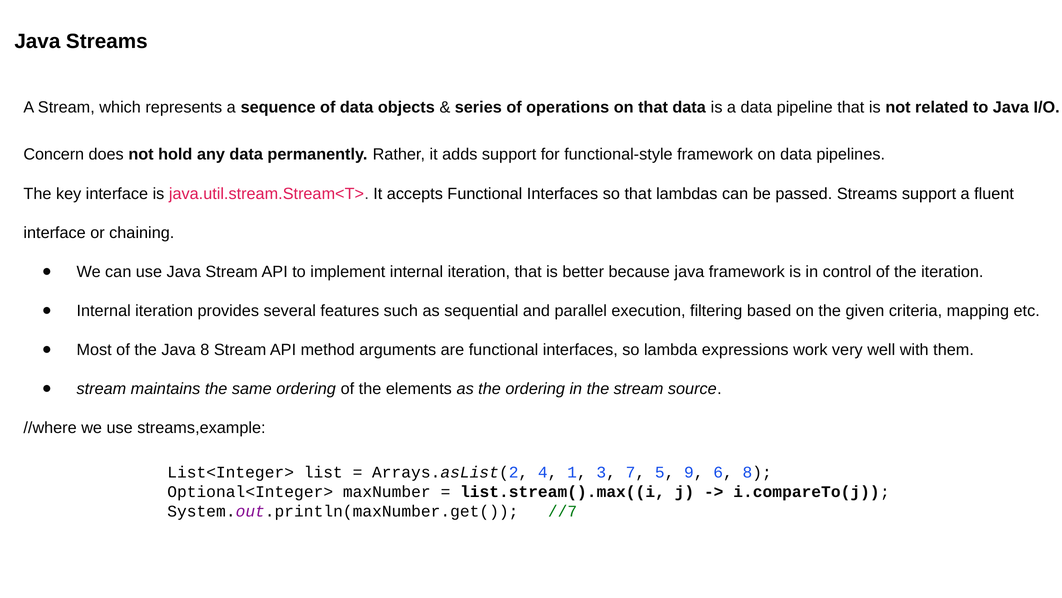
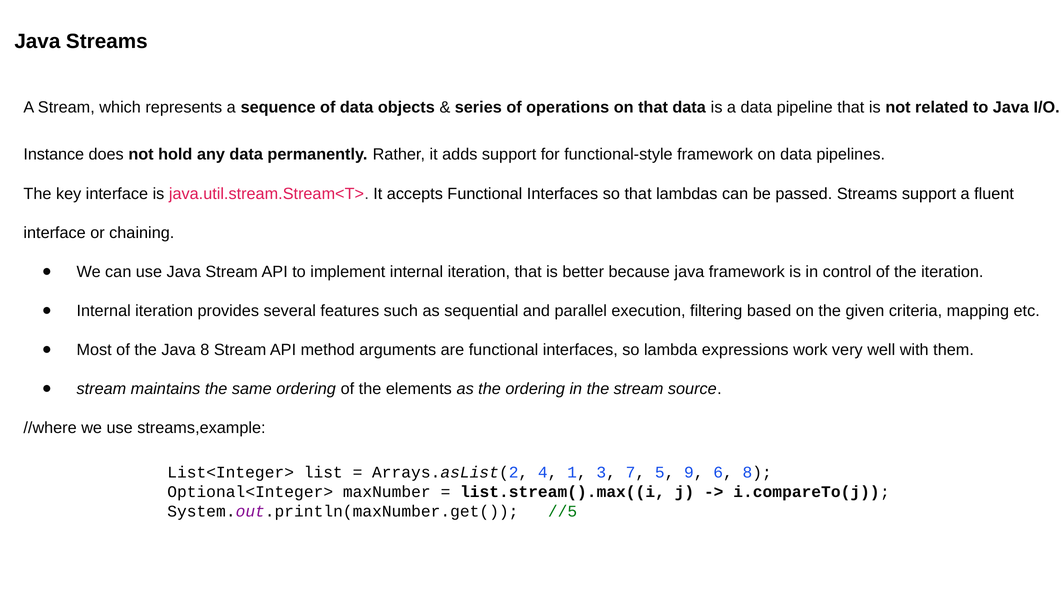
Concern: Concern -> Instance (54, 154)
//7: //7 -> //5 (563, 511)
